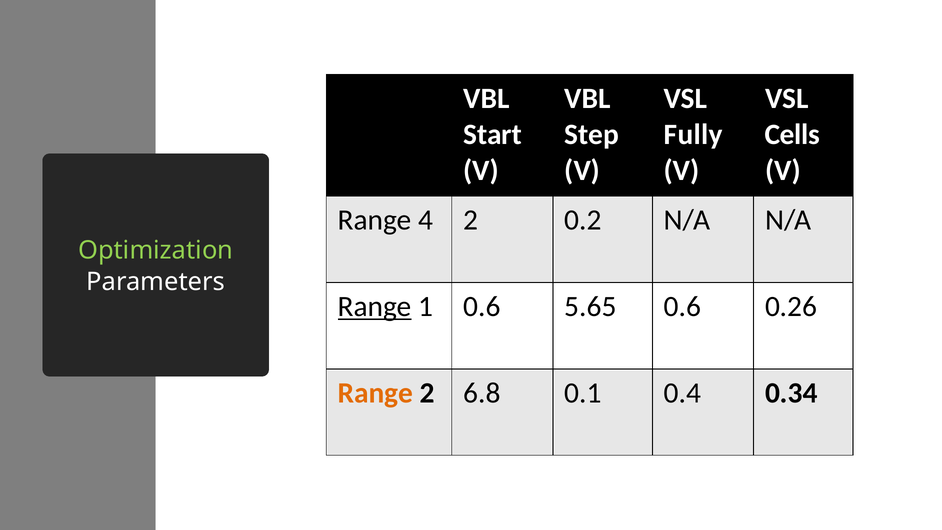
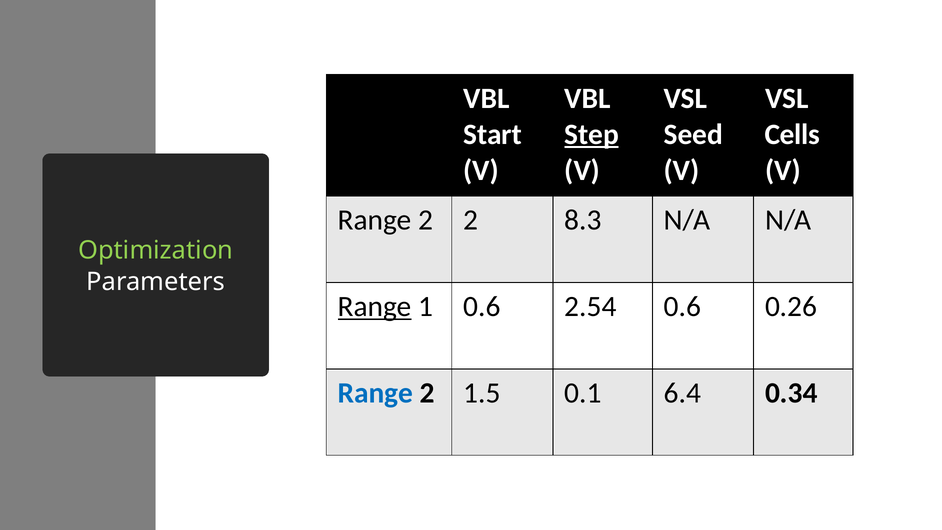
Step underline: none -> present (592, 134)
Fully: Fully -> Seed (693, 134)
4: 4 -> 2 (426, 220)
0.2: 0.2 -> 8.3 (583, 220)
5.65: 5.65 -> 2.54 (590, 307)
Range colour: orange -> blue (375, 393)
6.8: 6.8 -> 1.5 (482, 393)
0.4: 0.4 -> 6.4 (682, 393)
